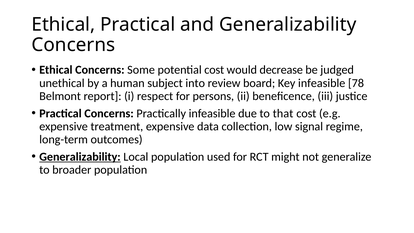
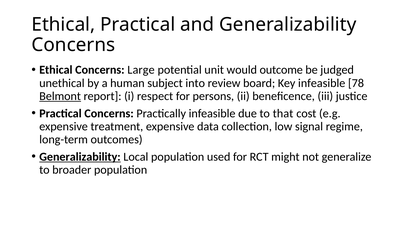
Some: Some -> Large (141, 70)
potential cost: cost -> unit (214, 70)
decrease: decrease -> outcome (281, 70)
Belmont underline: none -> present (60, 96)
